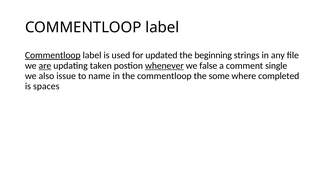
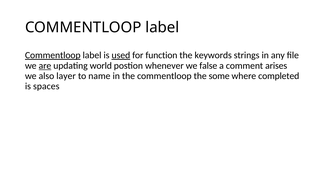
used underline: none -> present (121, 55)
updated: updated -> function (161, 55)
beginning: beginning -> keywords (213, 55)
taken: taken -> world (101, 66)
whenever underline: present -> none (164, 66)
single: single -> arises (276, 66)
issue: issue -> layer (66, 76)
